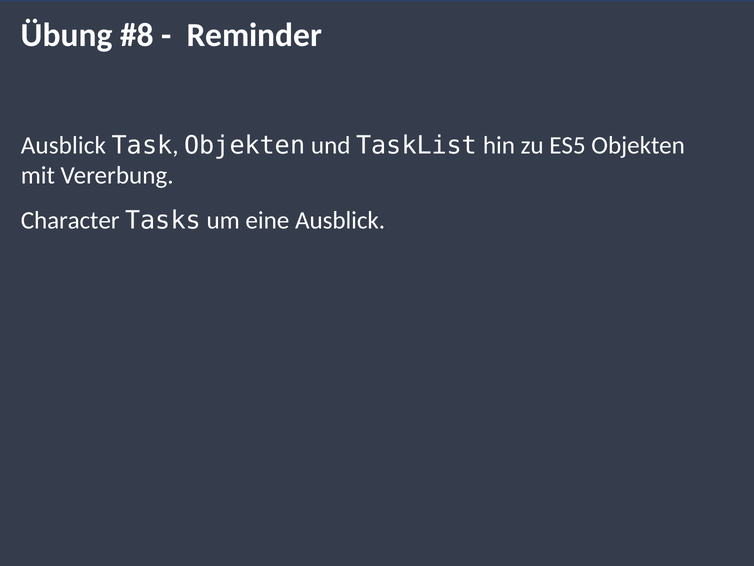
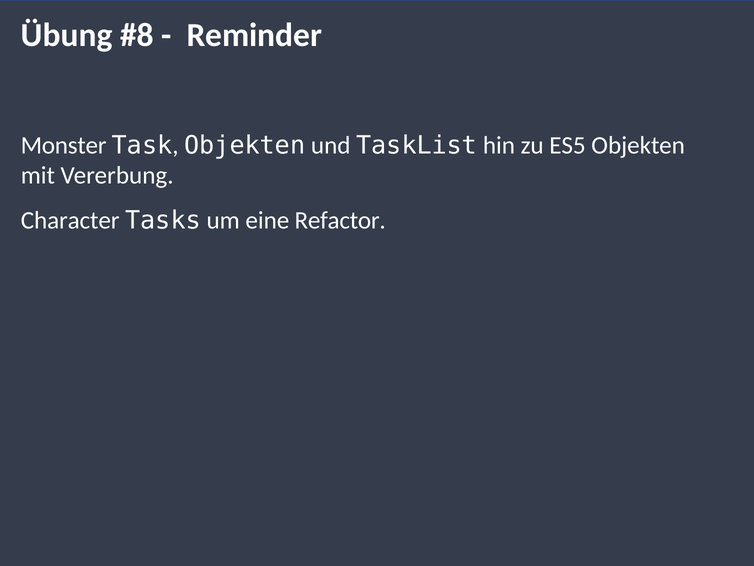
Ausblick: Ausblick -> Monster (64, 145)
eine Ausblick: Ausblick -> Refactor (340, 220)
